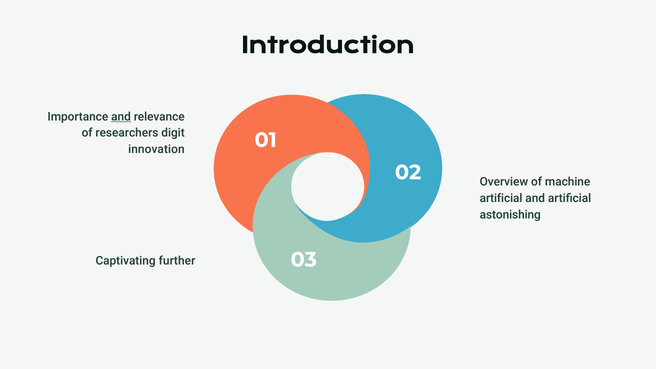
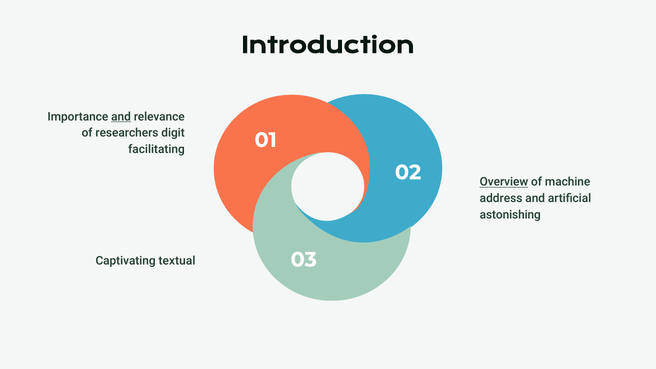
innovation: innovation -> facilitating (156, 149)
Overview underline: none -> present (504, 182)
artificial: artificial -> address (501, 198)
further: further -> textual (177, 261)
